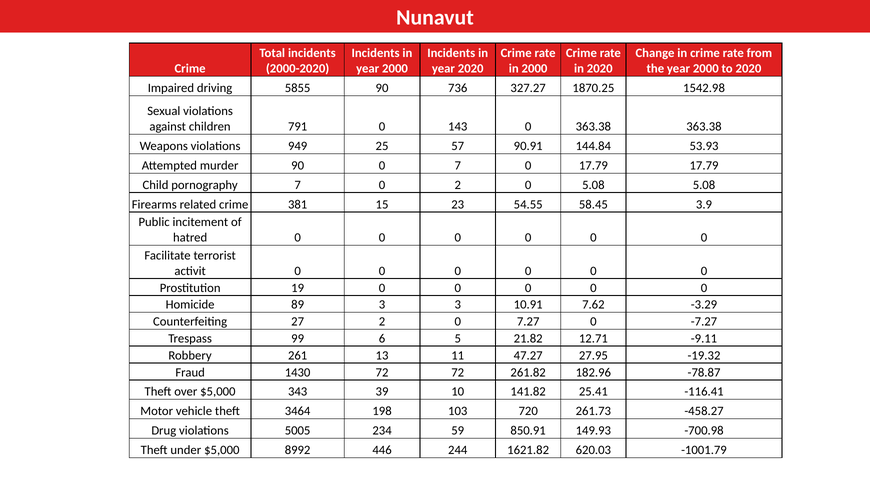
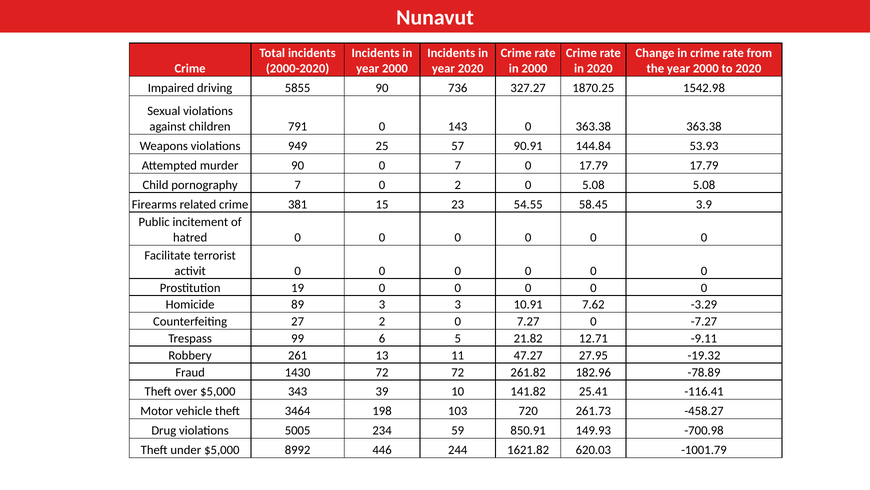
-78.87: -78.87 -> -78.89 (704, 372)
